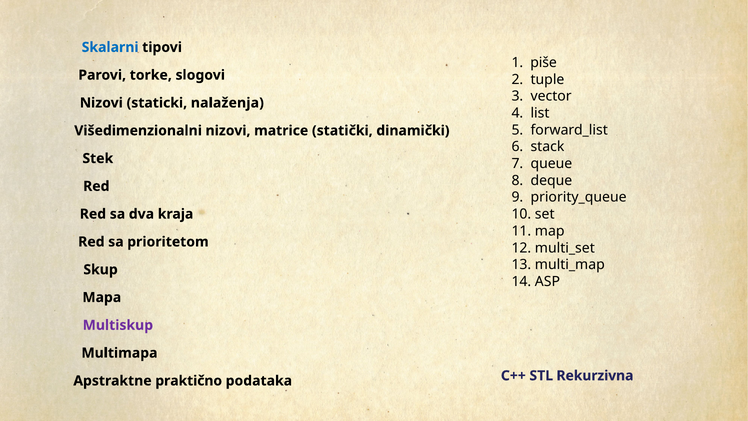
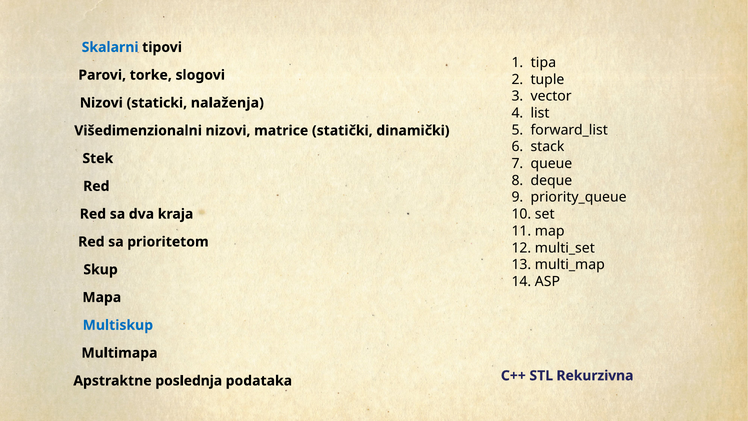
piše: piše -> tipa (543, 63)
Multiskup colour: purple -> blue (118, 325)
praktično: praktično -> poslednja (189, 381)
